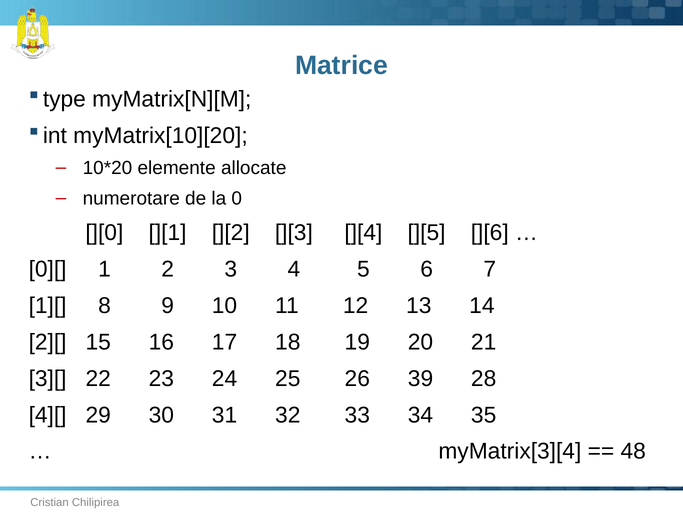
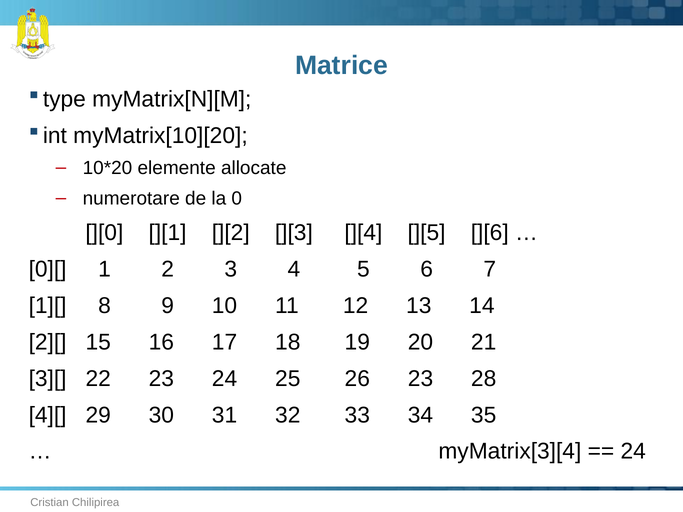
26 39: 39 -> 23 (421, 379)
48: 48 -> 24 (633, 452)
